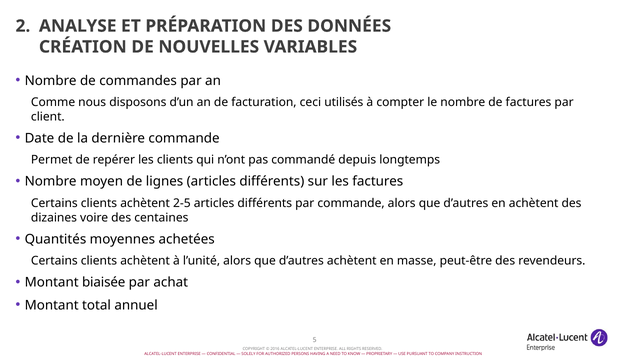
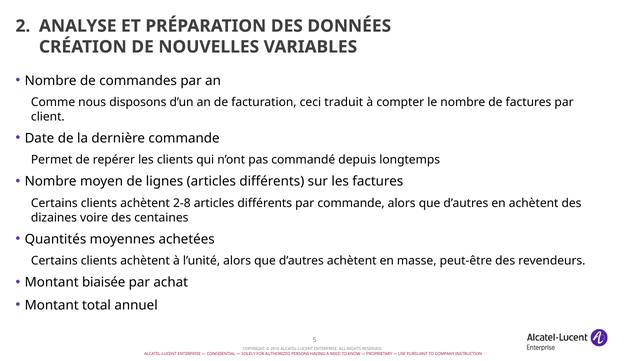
utilisés: utilisés -> traduit (344, 102)
2-5: 2-5 -> 2-8 (182, 203)
